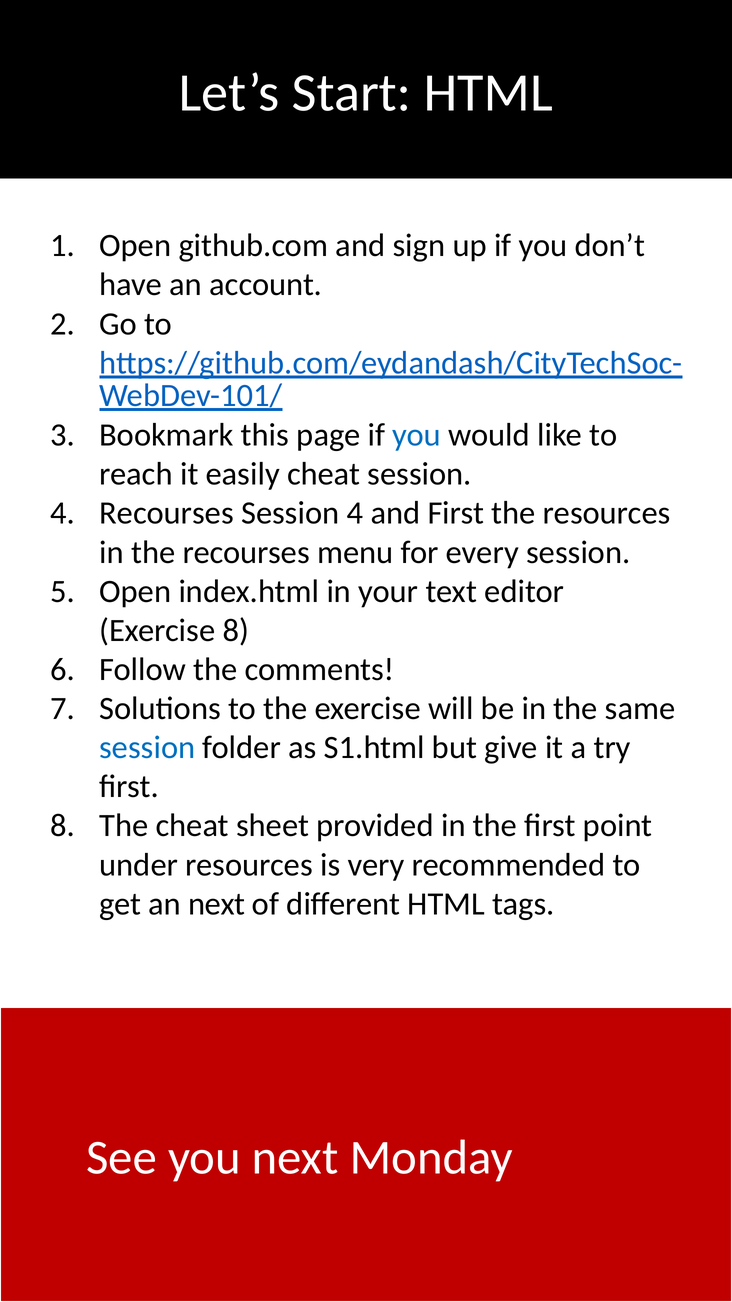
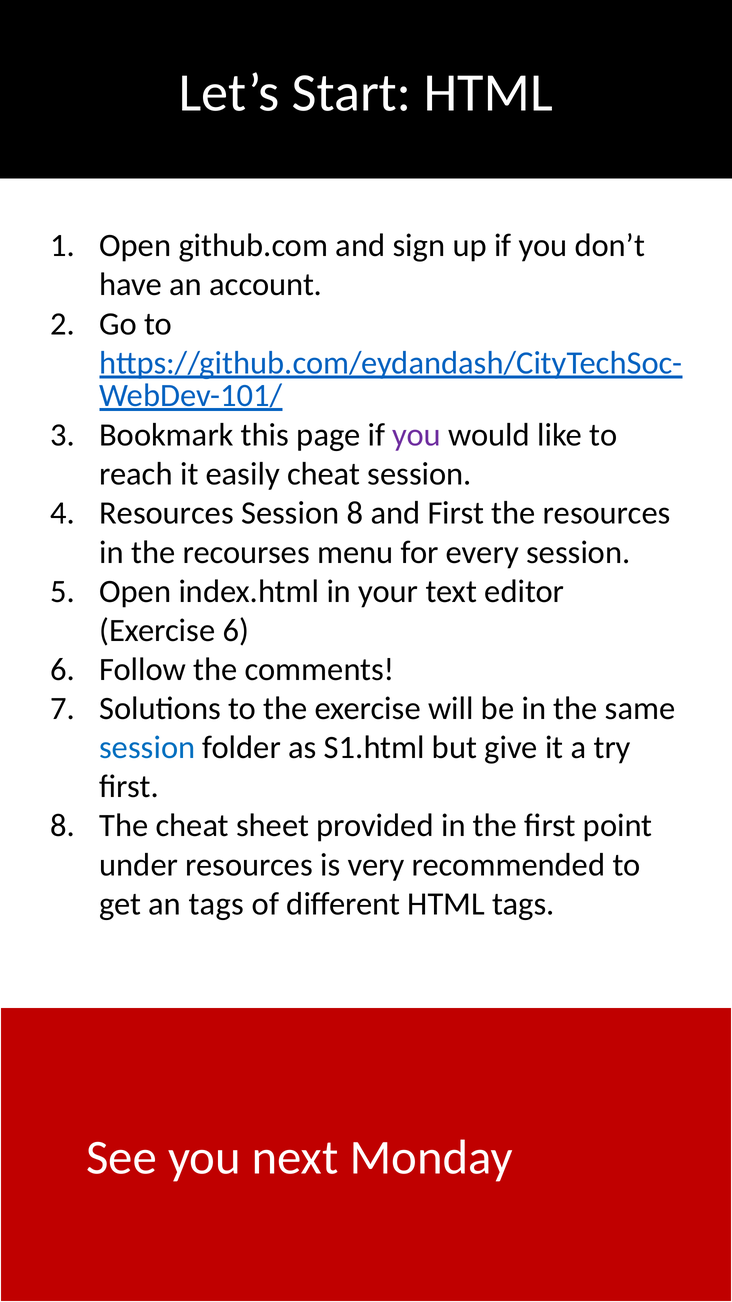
you colour: blue -> purple (417, 435)
Recourses: Recourses -> Resources (167, 513)
4: 4 -> 8 (355, 513)
Exercise 8: 8 -> 6 (236, 630)
an next: next -> tags (216, 903)
